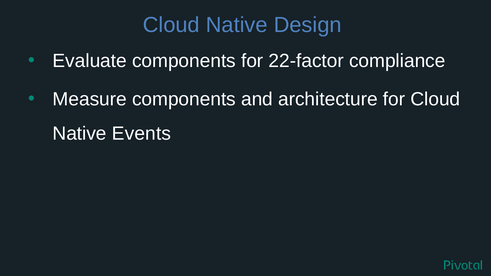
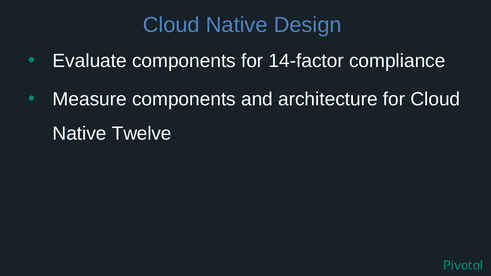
22-factor: 22-factor -> 14-factor (306, 61)
Events: Events -> Twelve (142, 134)
